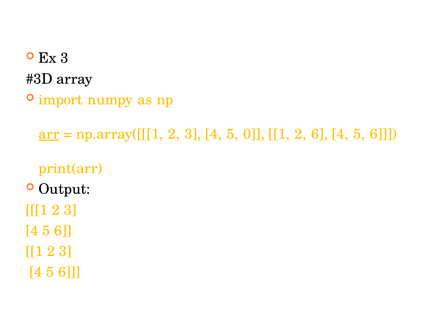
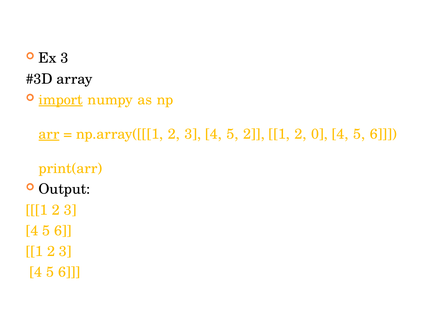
import underline: none -> present (61, 100)
5 0: 0 -> 2 (254, 134)
2 6: 6 -> 0 (320, 134)
